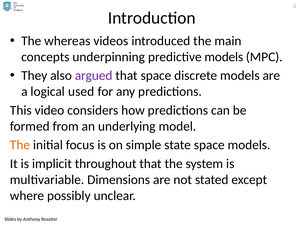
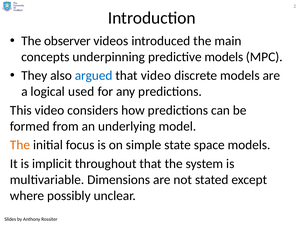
whereas: whereas -> observer (67, 41)
argued colour: purple -> blue (94, 75)
that space: space -> video (156, 75)
